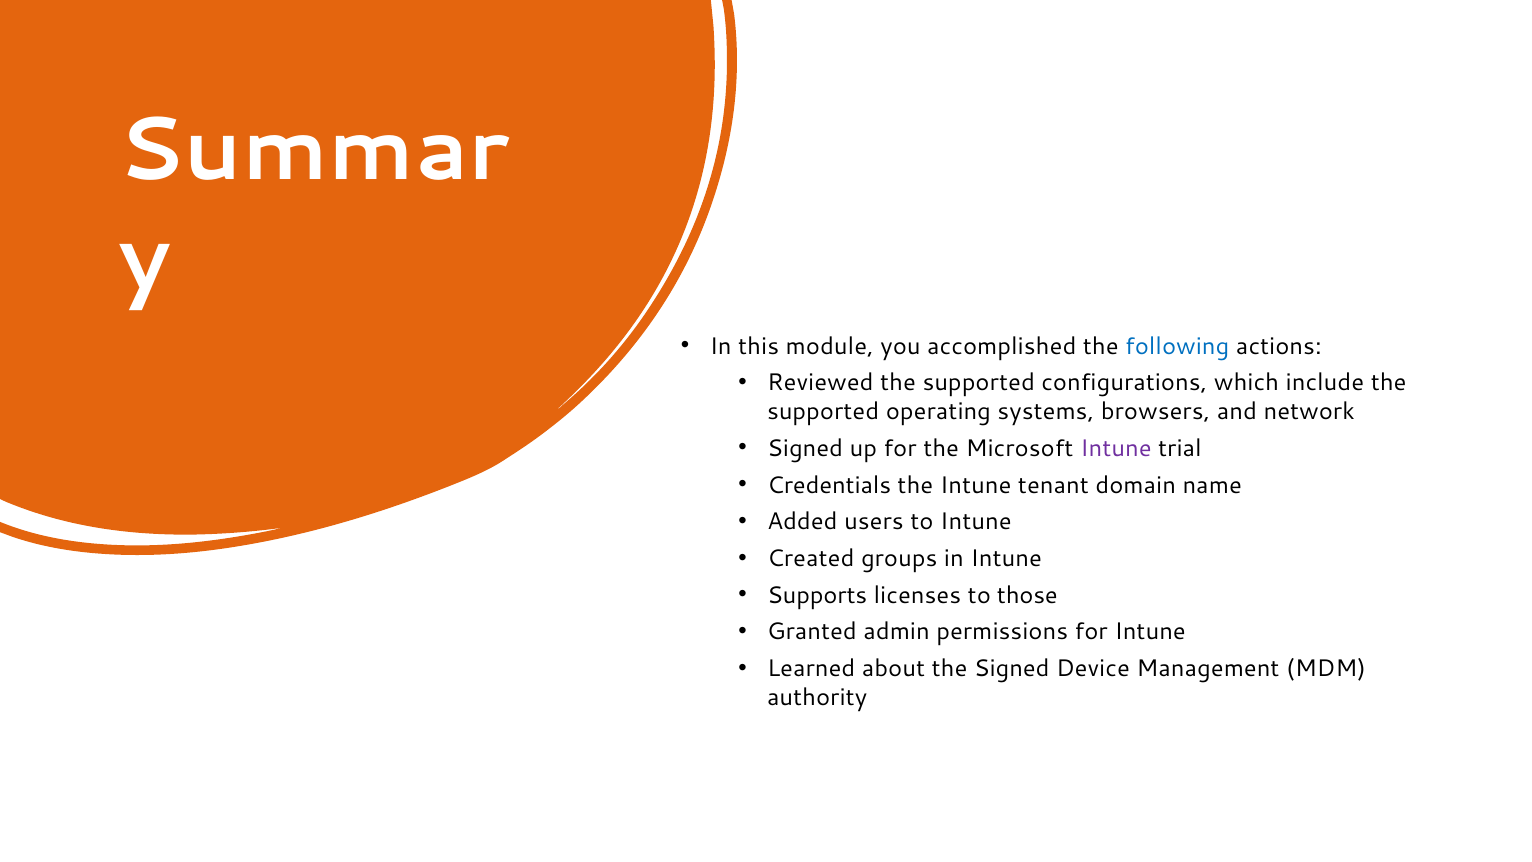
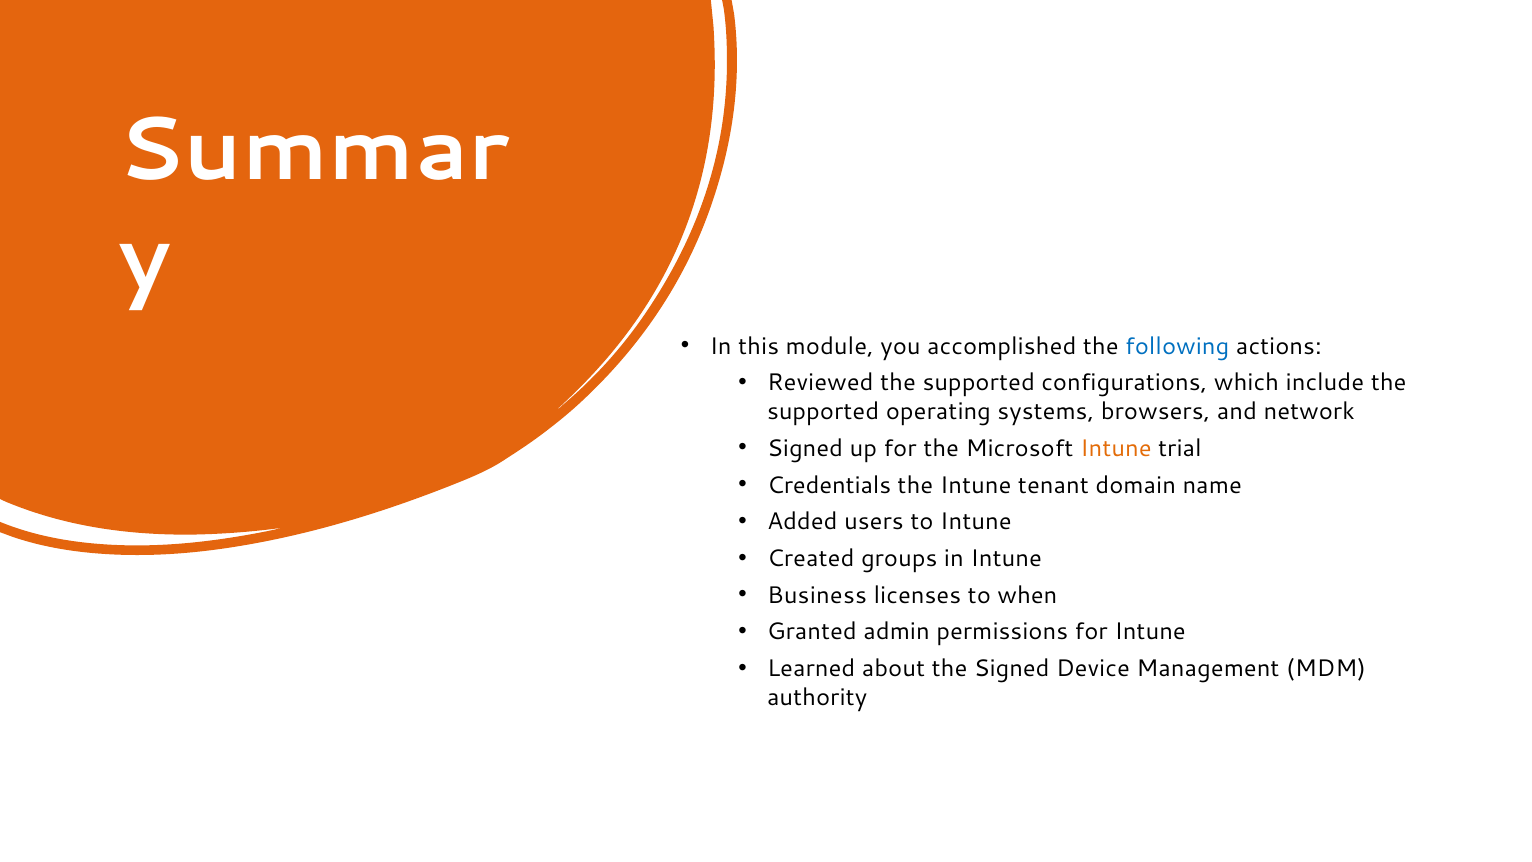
Intune colour: purple -> orange (1116, 448)
Supports: Supports -> Business (817, 595)
those: those -> when (1027, 595)
